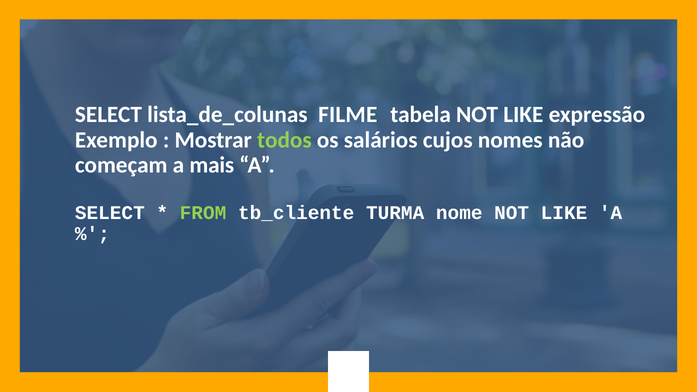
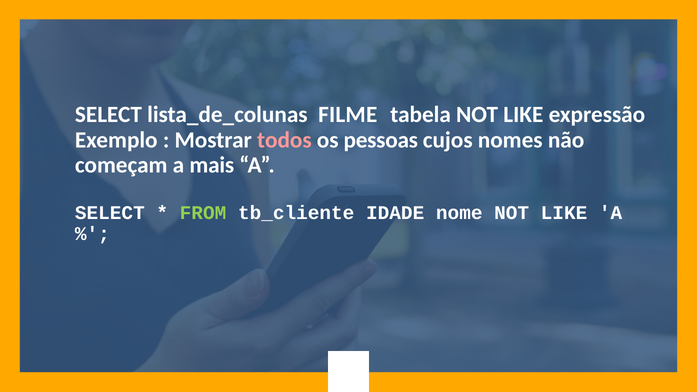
todos colour: light green -> pink (284, 140)
salários: salários -> pessoas (381, 140)
TURMA: TURMA -> IDADE (395, 213)
